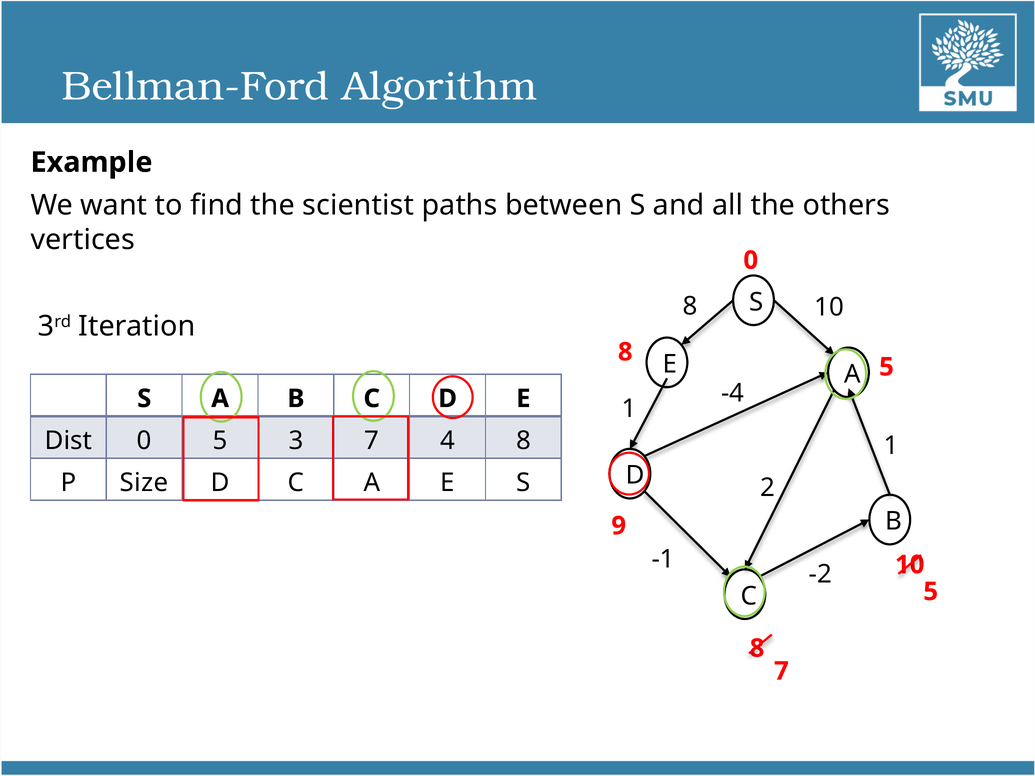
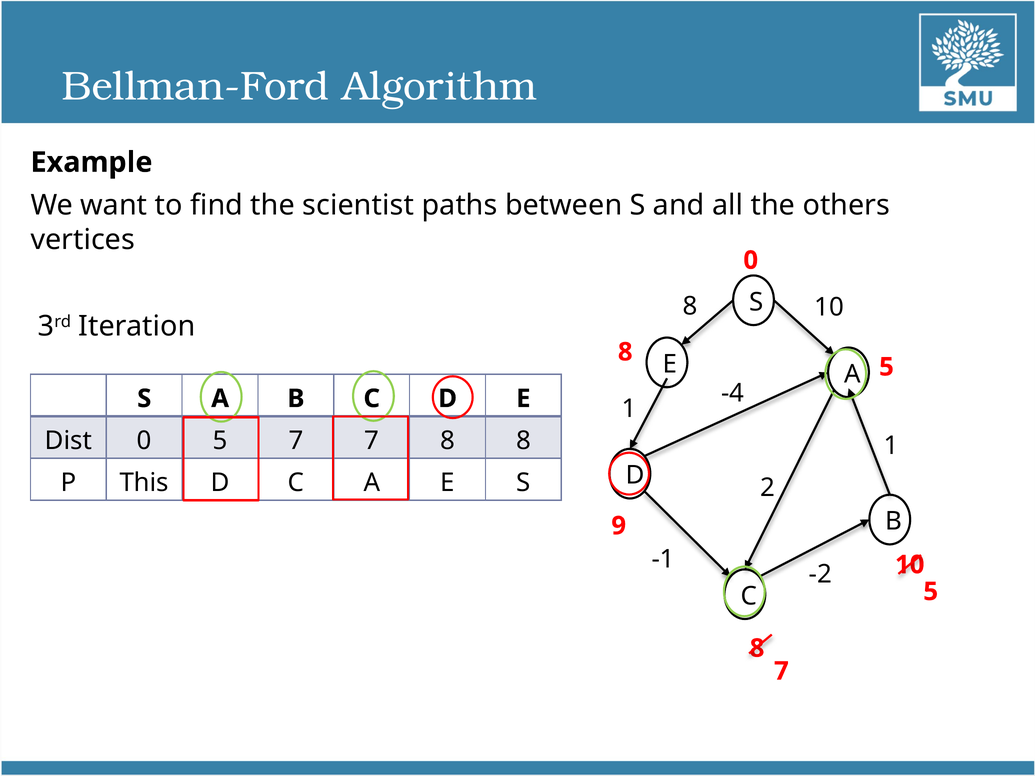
5 3: 3 -> 7 (296, 441)
7 4: 4 -> 8 (448, 441)
Size: Size -> This (144, 483)
